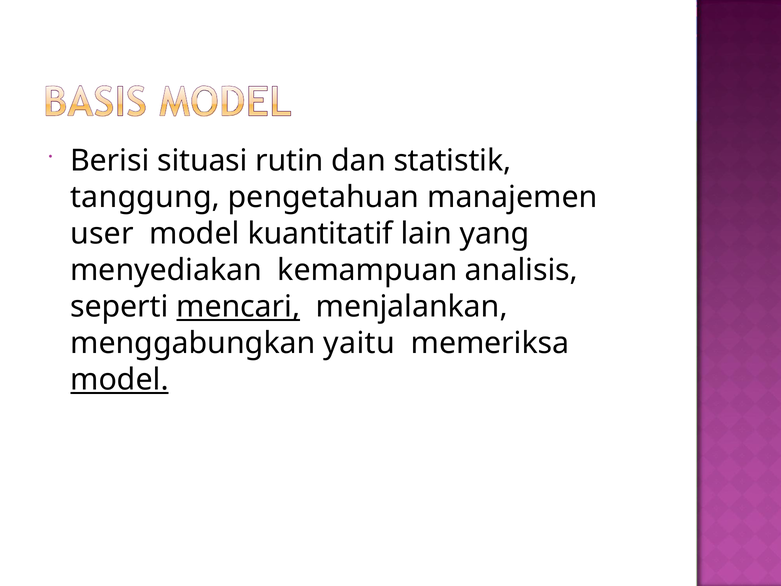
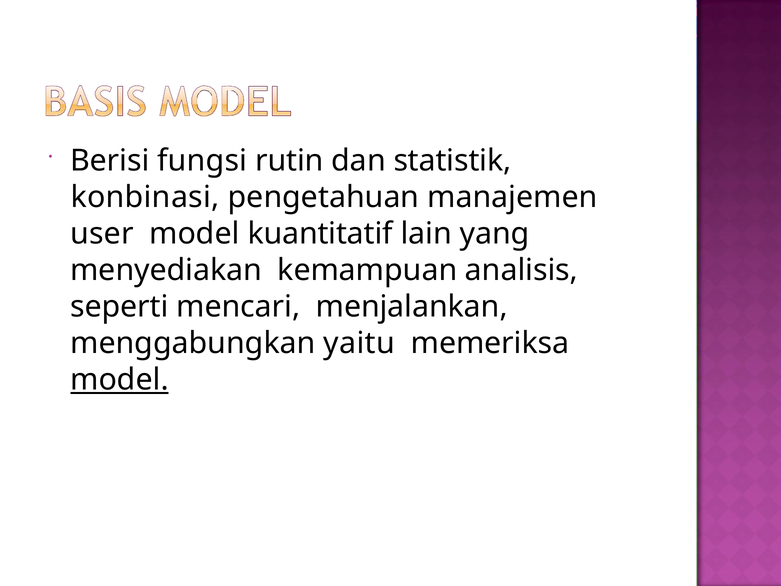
situasi: situasi -> fungsi (202, 161)
tanggung: tanggung -> konbinasi (145, 197)
mencari underline: present -> none (238, 307)
